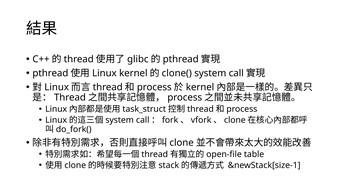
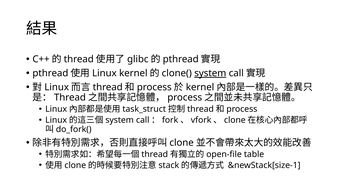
system underline: none -> present (210, 73)
